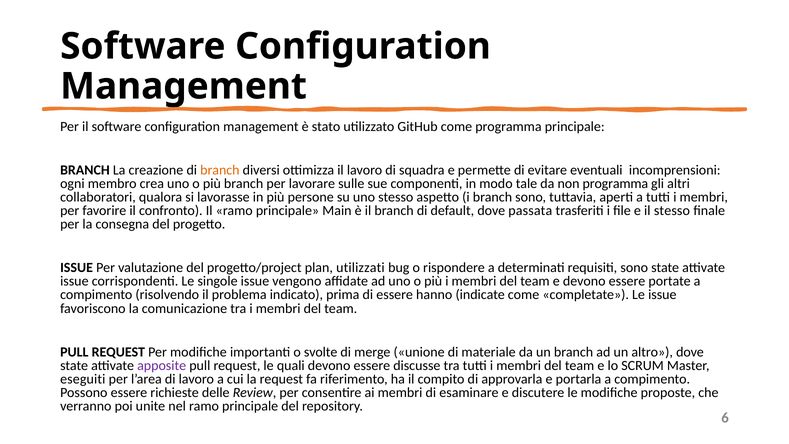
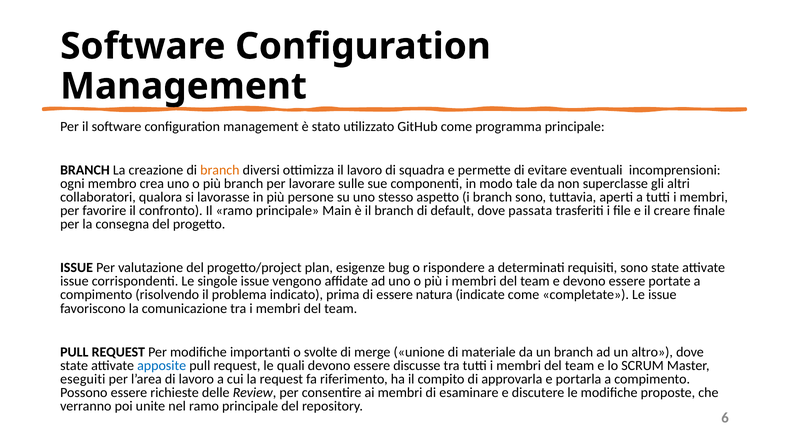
non programma: programma -> superclasse (615, 183)
il stesso: stesso -> creare (672, 211)
utilizzati: utilizzati -> esigenze (360, 268)
hanno: hanno -> natura (434, 295)
apposite colour: purple -> blue (162, 365)
